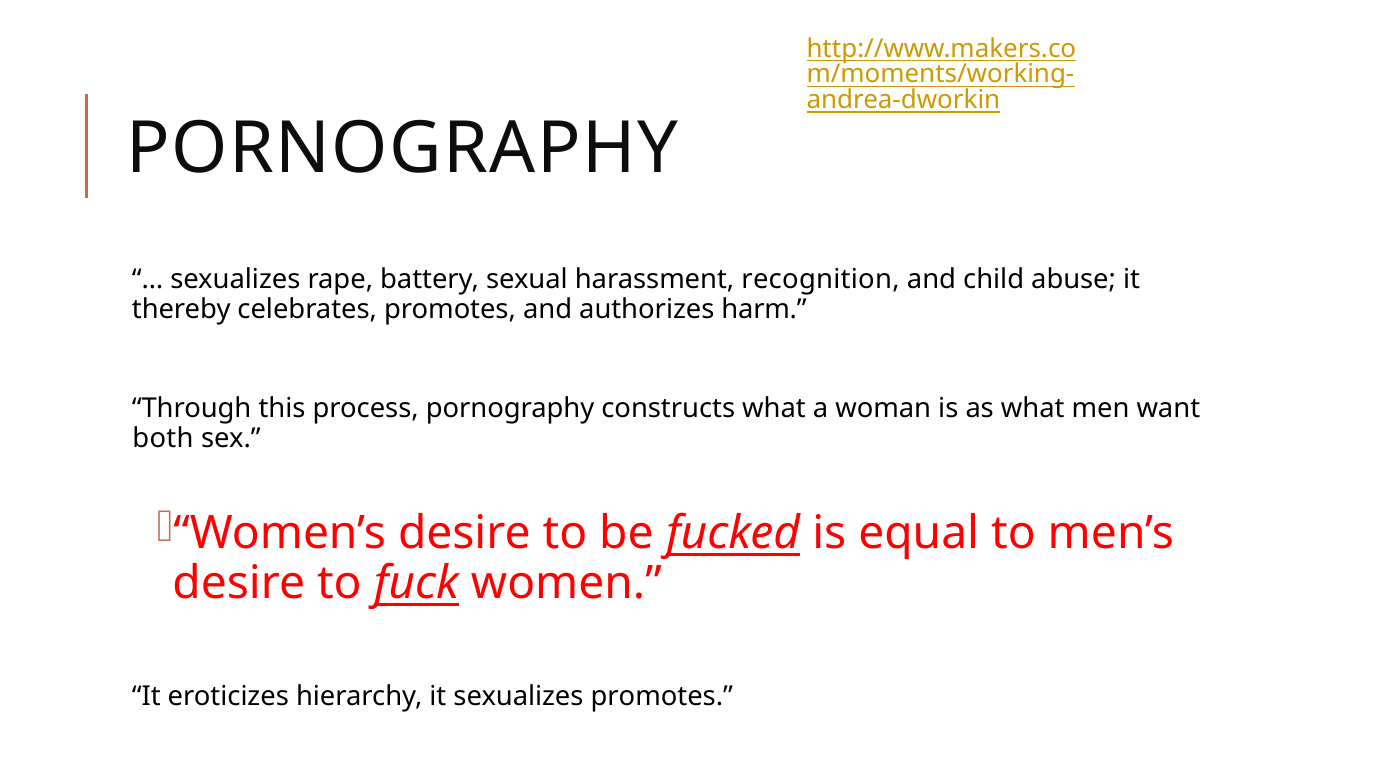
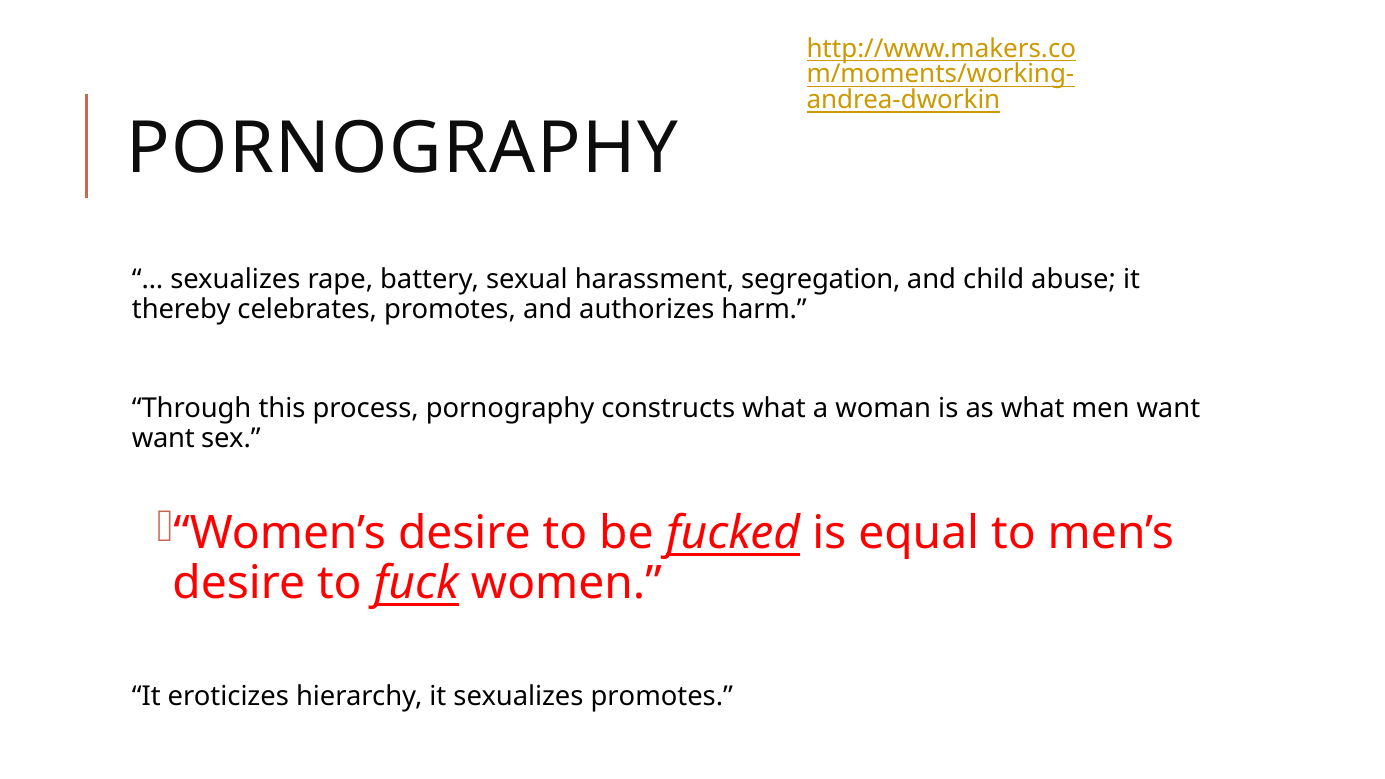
recognition: recognition -> segregation (821, 280)
both: both -> want (163, 438)
